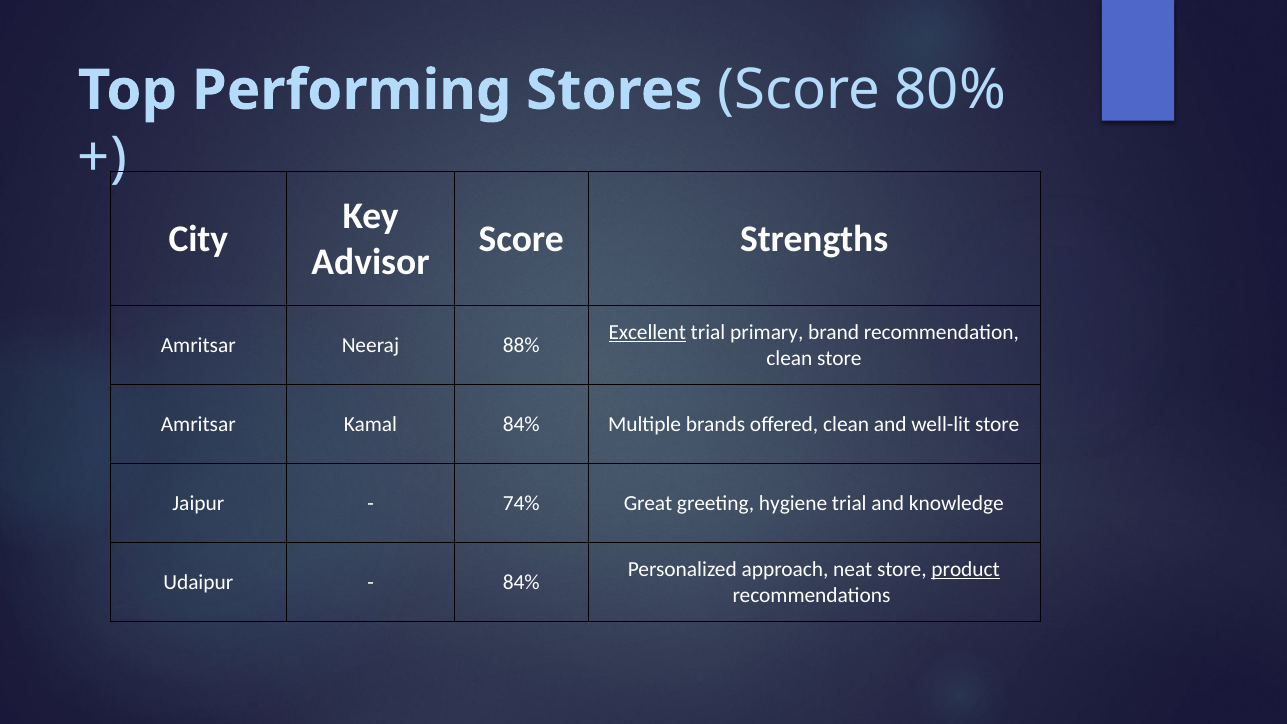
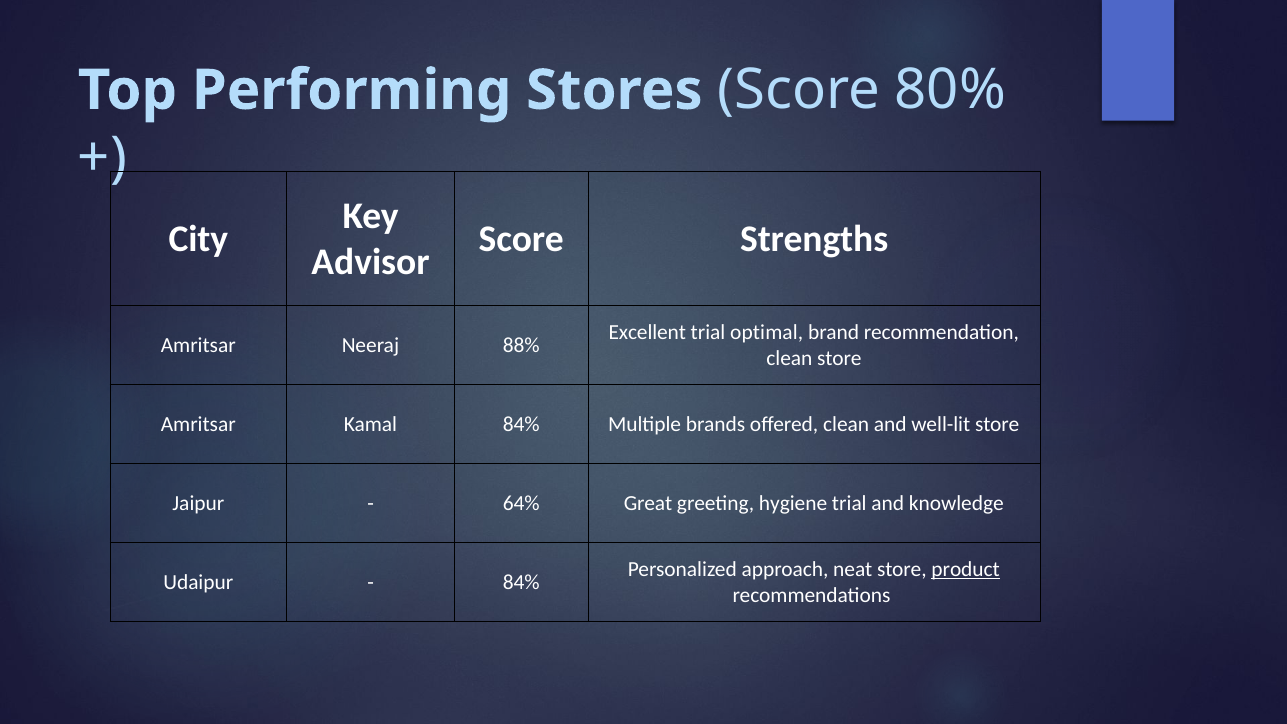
Excellent underline: present -> none (647, 332)
primary: primary -> optimal (767, 332)
74%: 74% -> 64% (521, 503)
